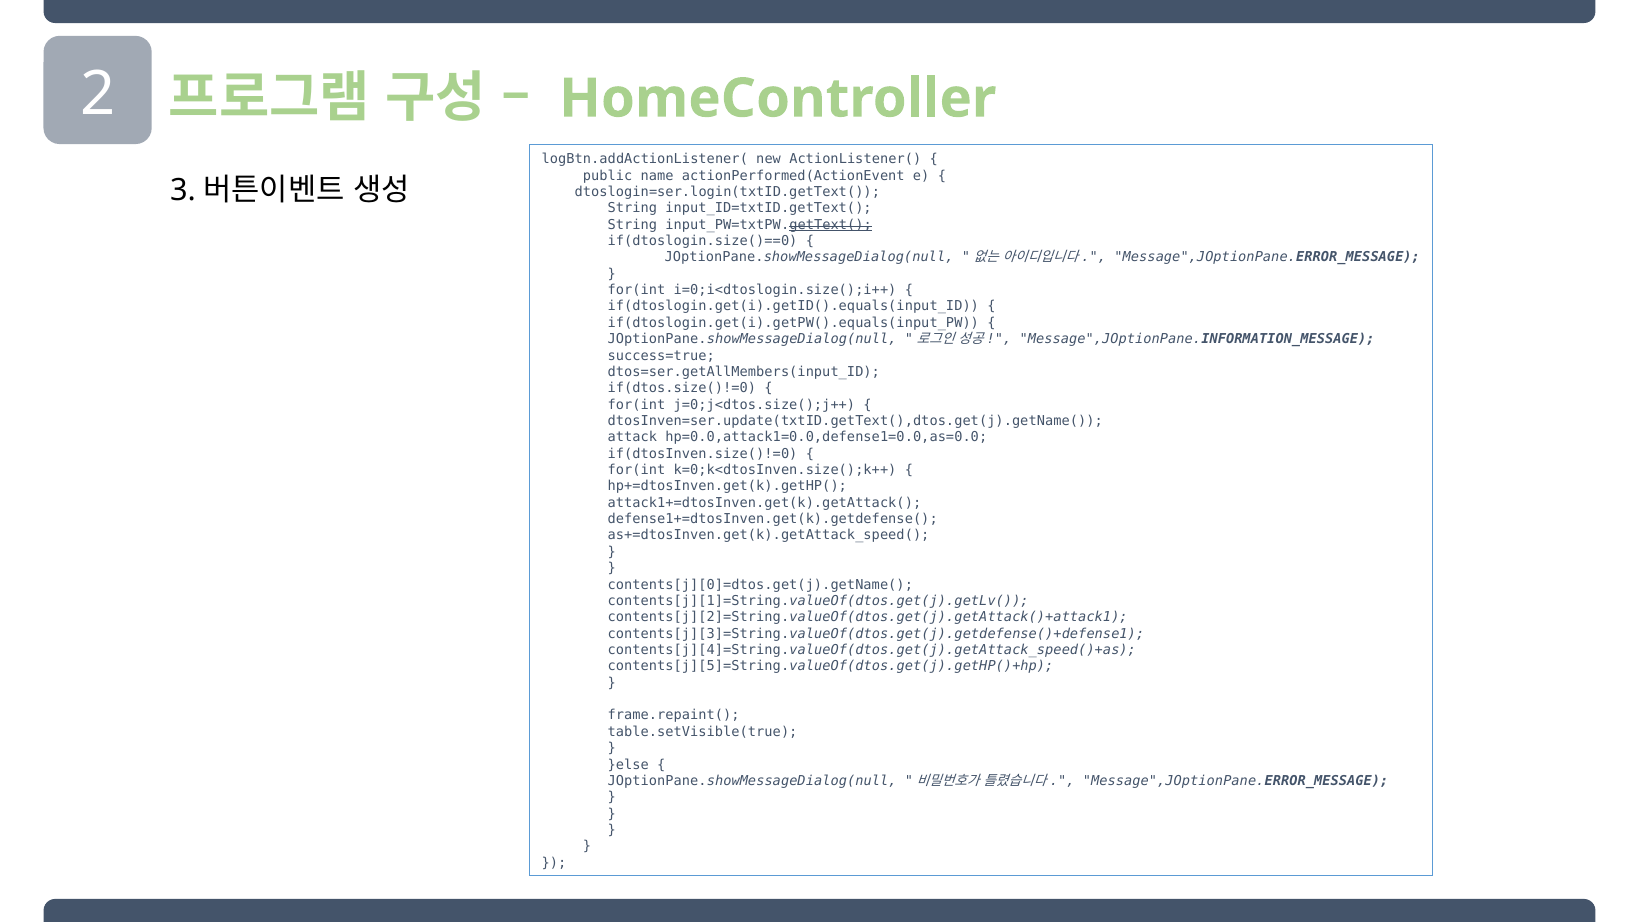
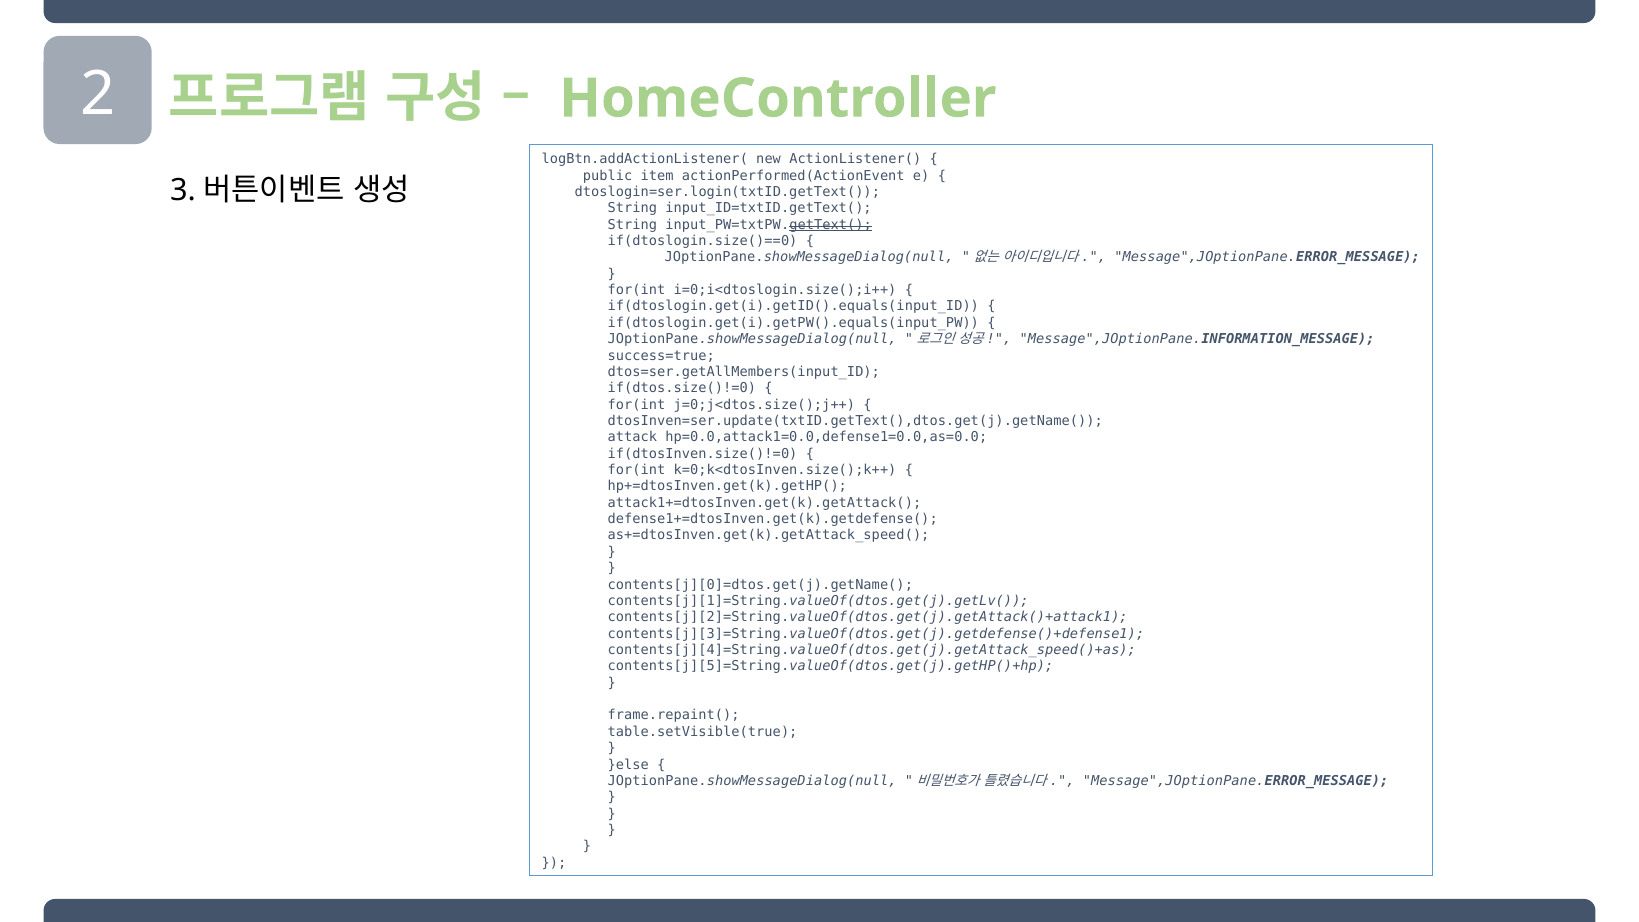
name: name -> item (657, 176)
